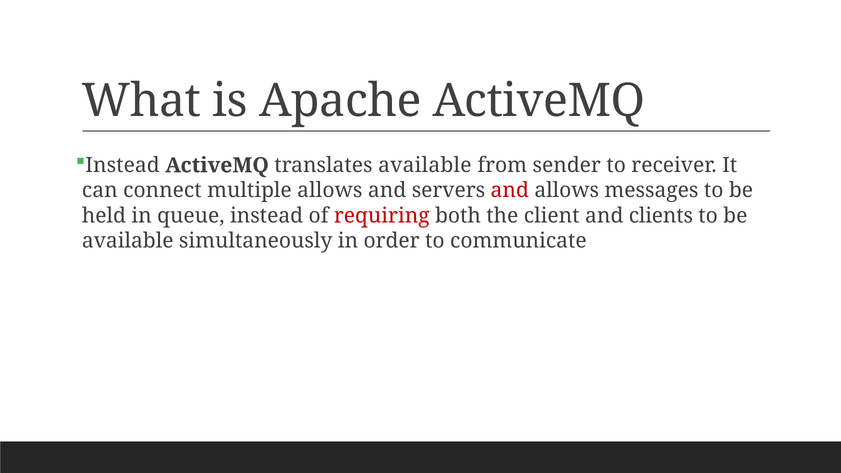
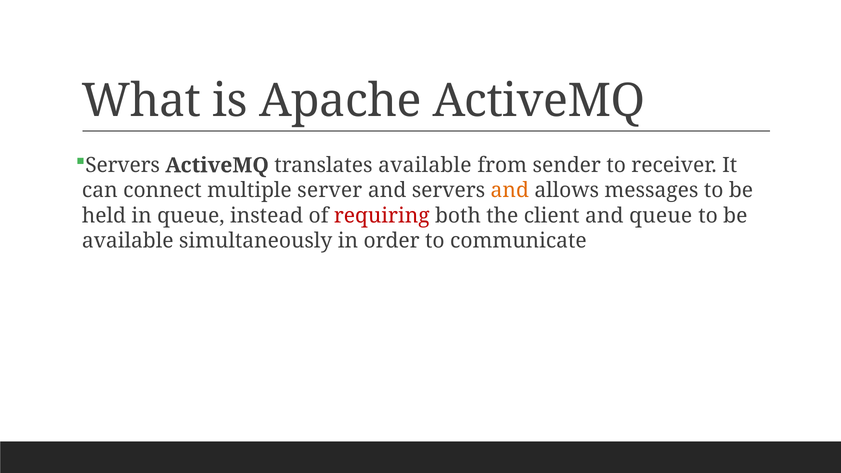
Instead: Instead -> Servers (123, 165)
multiple allows: allows -> server (330, 191)
and colour: red -> orange (510, 191)
and clients: clients -> queue (661, 216)
